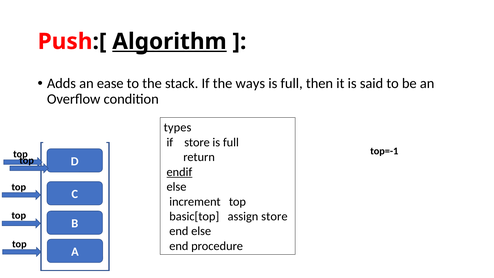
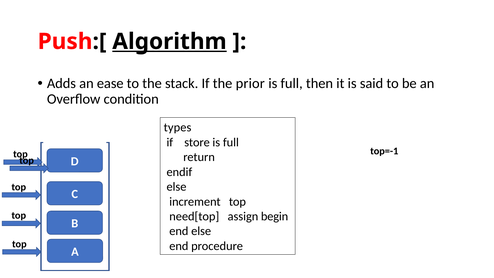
ways: ways -> prior (250, 84)
endif underline: present -> none (179, 172)
basic[top: basic[top -> need[top (194, 216)
assign store: store -> begin (275, 216)
